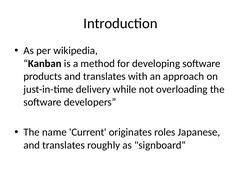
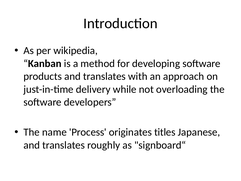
Current: Current -> Process (88, 132)
roles: roles -> titles (165, 132)
